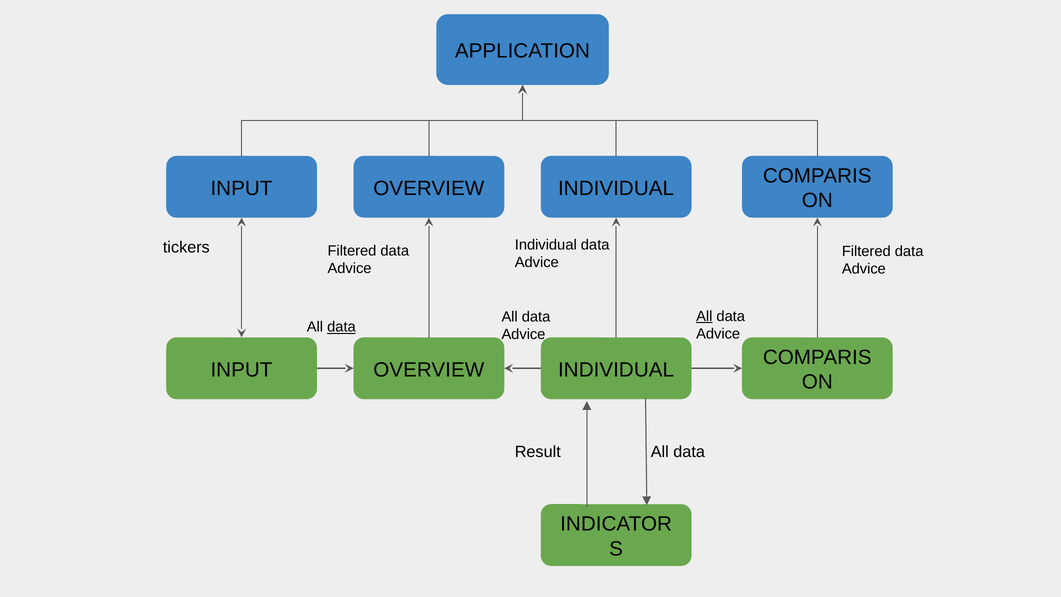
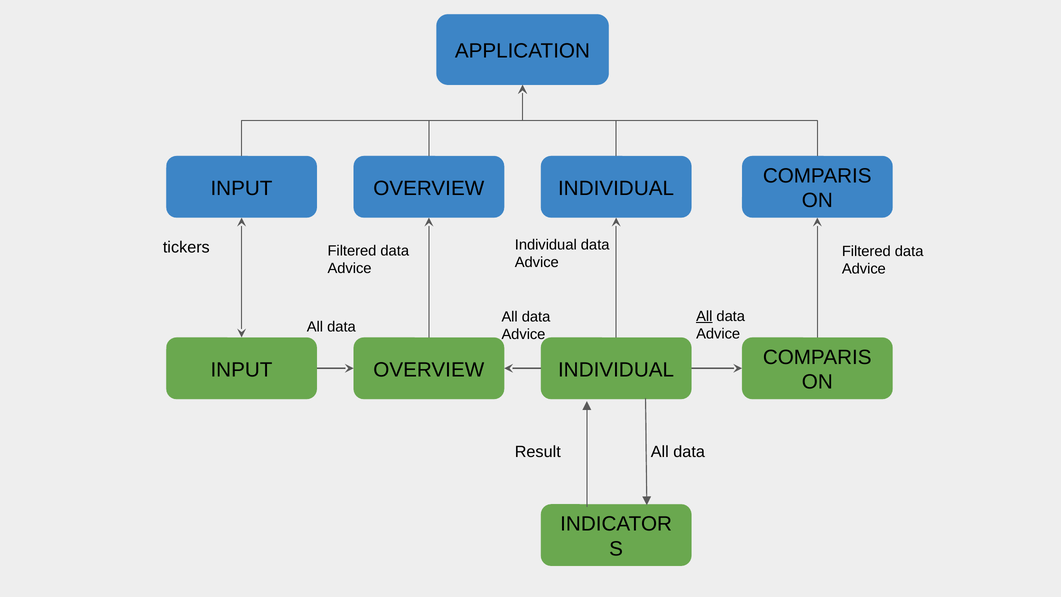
data underline: present -> none (341, 327)
